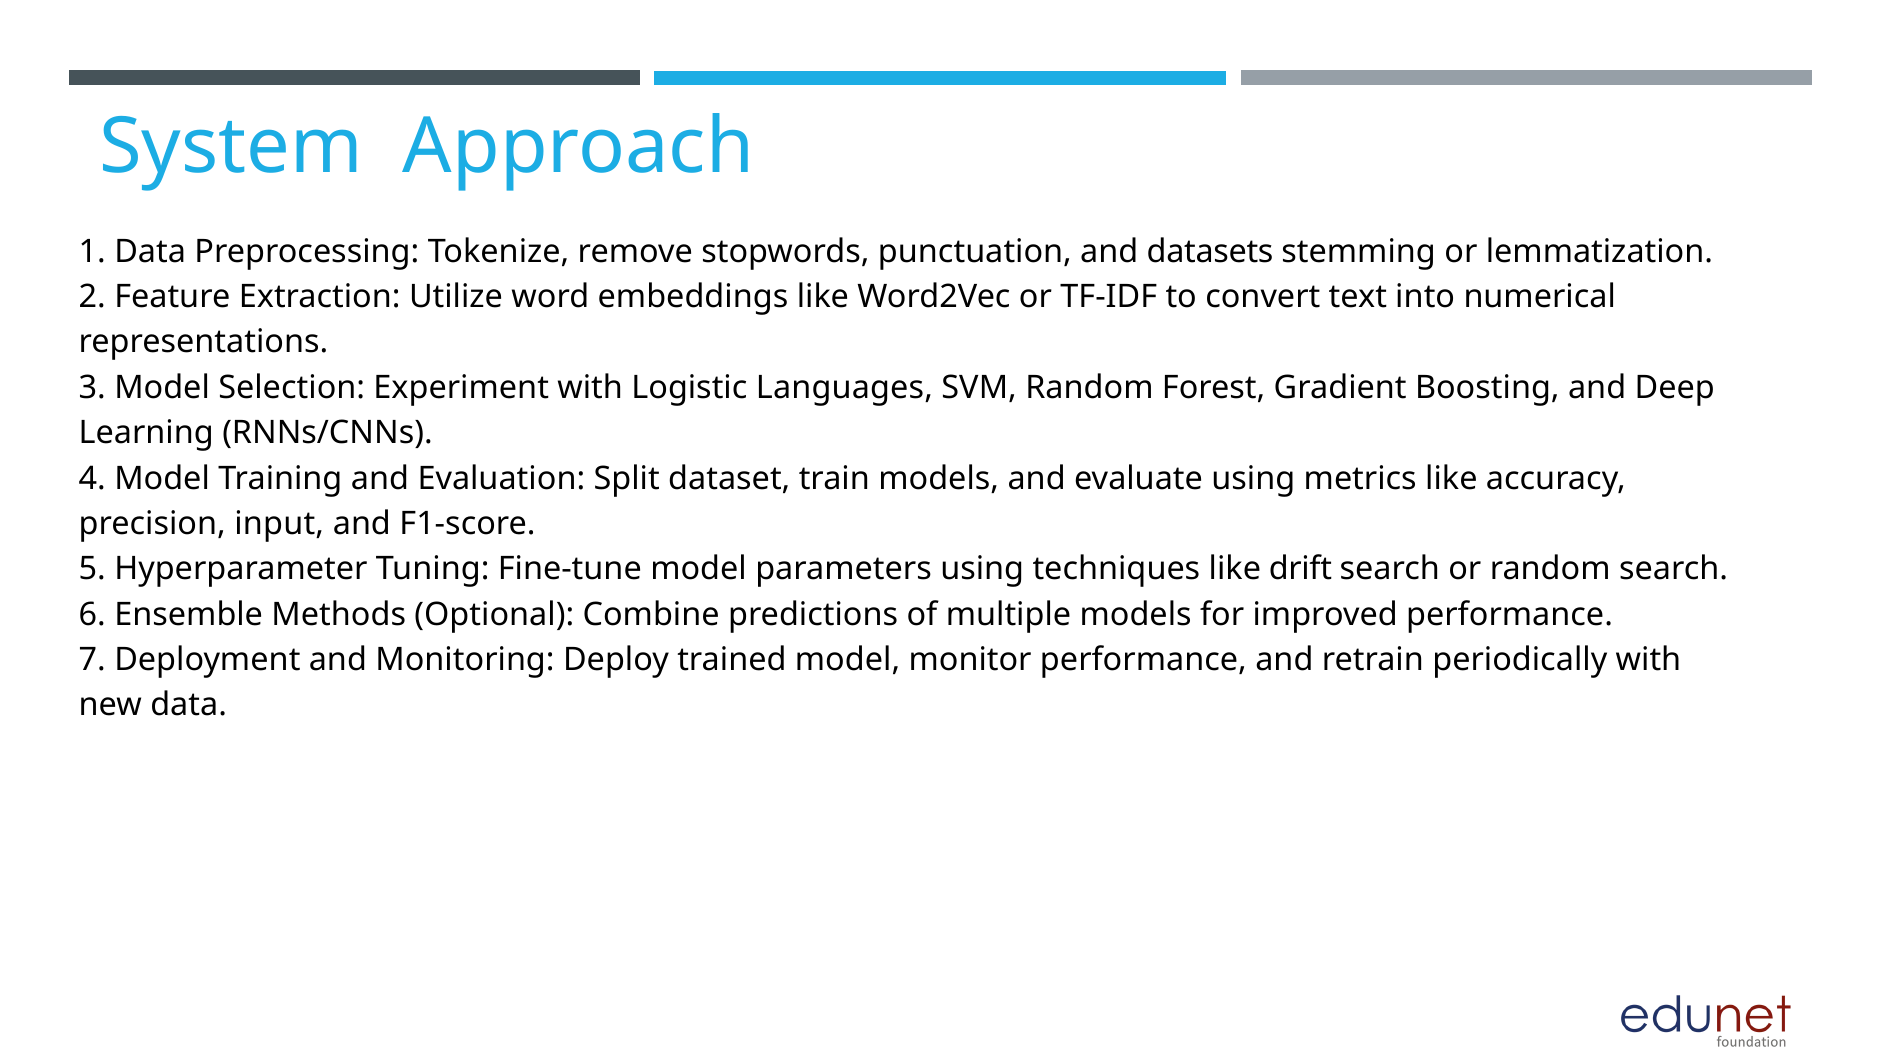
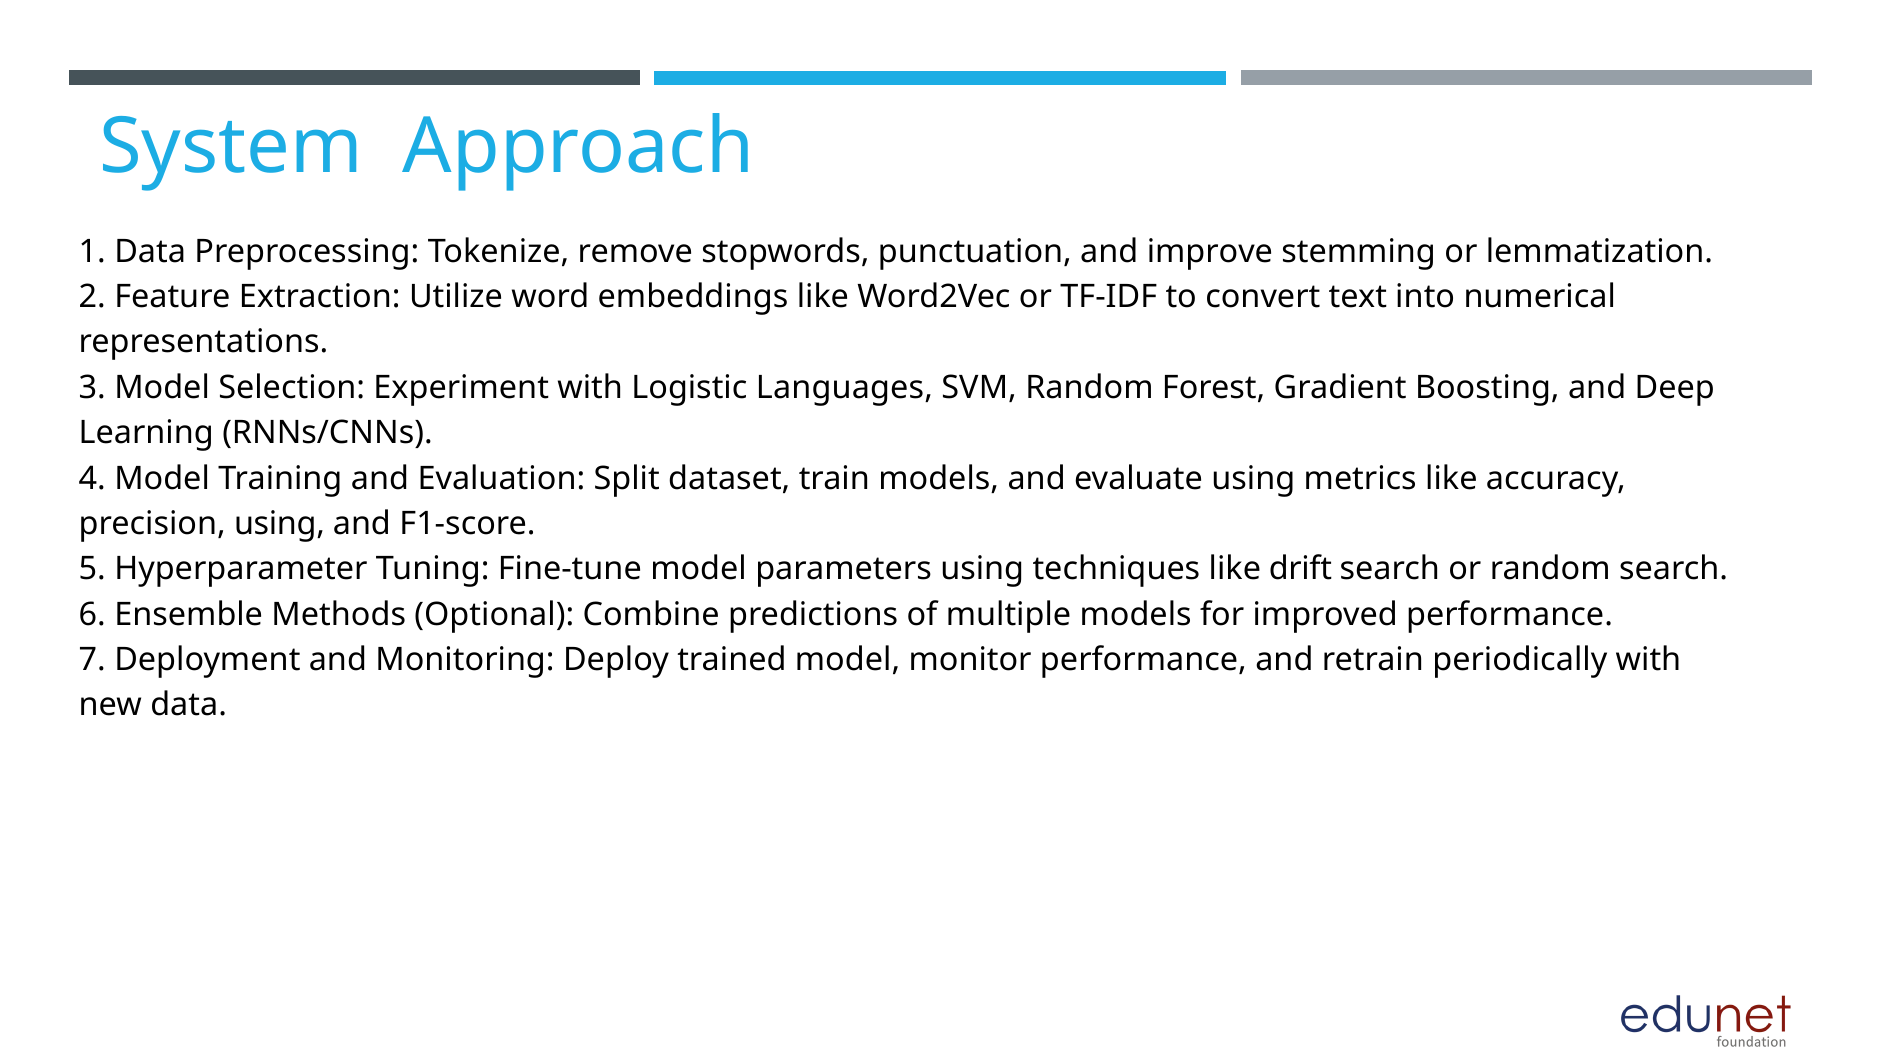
datasets: datasets -> improve (1210, 252)
precision input: input -> using (279, 524)
